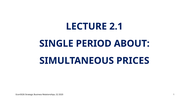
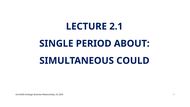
PRICES: PRICES -> COULD (133, 61)
